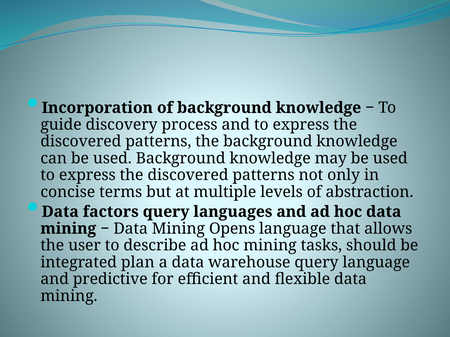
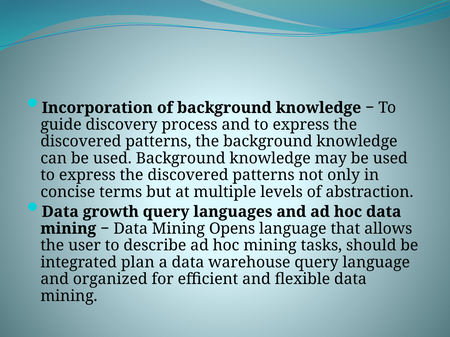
factors: factors -> growth (111, 212)
predictive: predictive -> organized (110, 279)
